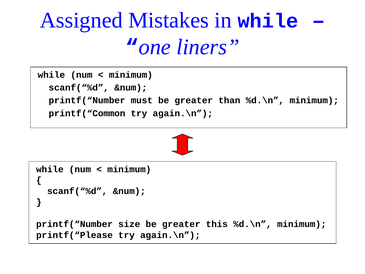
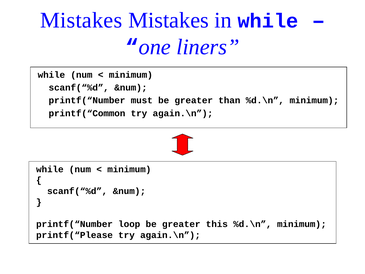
Assigned: Assigned -> Mistakes (81, 20)
size: size -> loop (129, 224)
